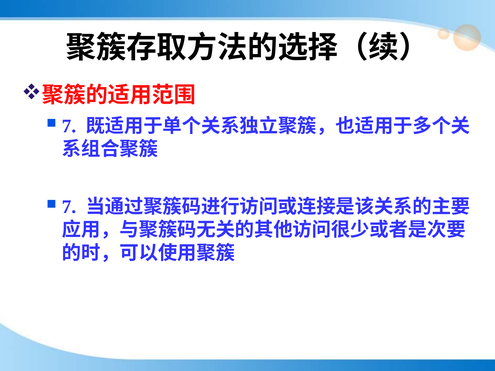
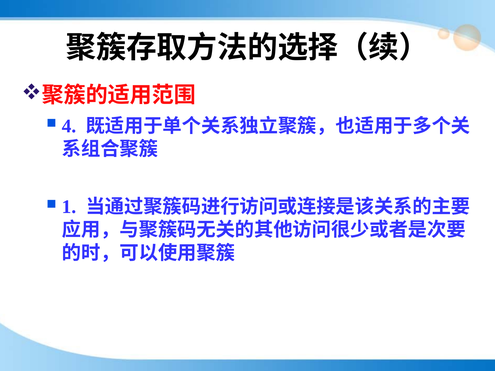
7: 7 -> 4 (69, 126)
7: 7 -> 1 (69, 207)
